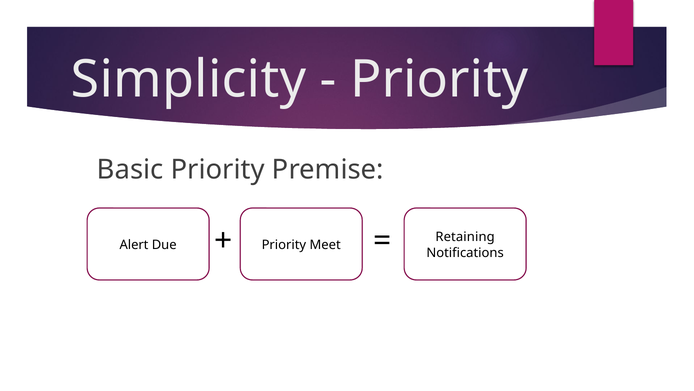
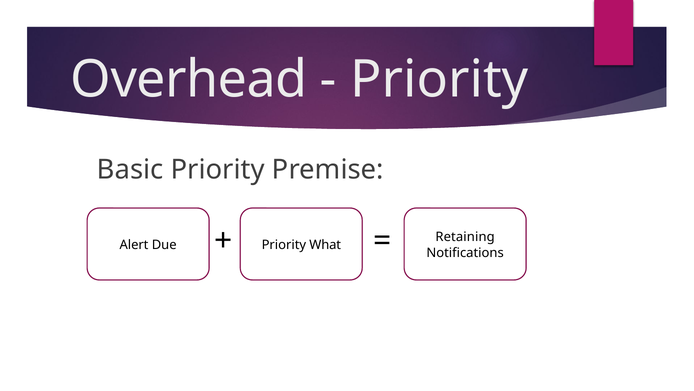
Simplicity: Simplicity -> Overhead (189, 79)
Meet: Meet -> What (325, 244)
